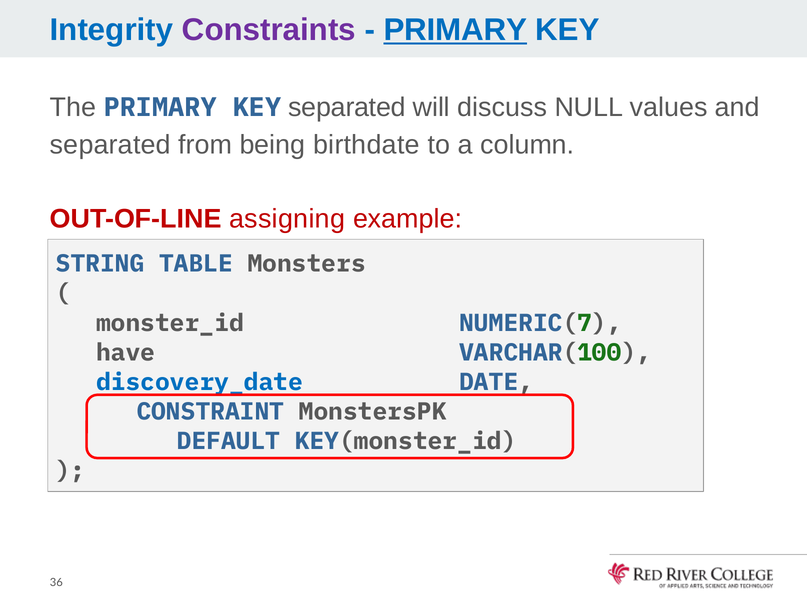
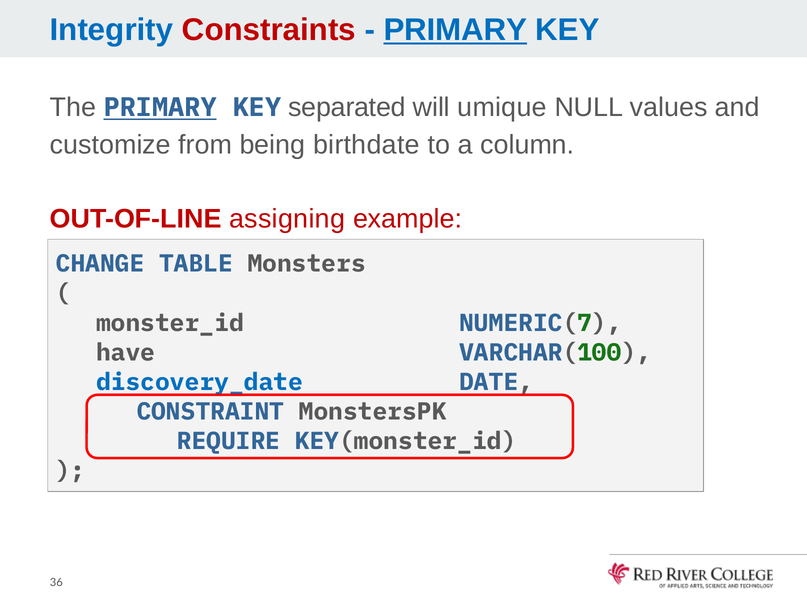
Constraints colour: purple -> red (269, 30)
PRIMARY underline: none -> present (160, 108)
discuss: discuss -> umique (502, 108)
separated: separated -> customize (110, 145)
STRING: STRING -> CHANGE (100, 264)
DEFAULT: DEFAULT -> REQUIRE (229, 441)
